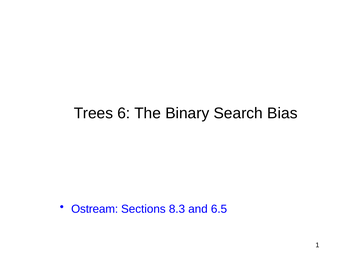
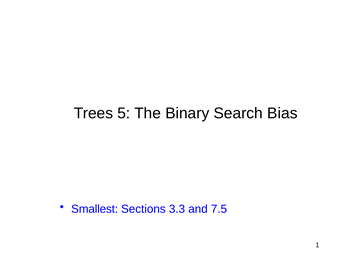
6: 6 -> 5 (124, 113)
Ostream: Ostream -> Smallest (95, 209)
8.3: 8.3 -> 3.3 (177, 209)
6.5: 6.5 -> 7.5 (219, 209)
